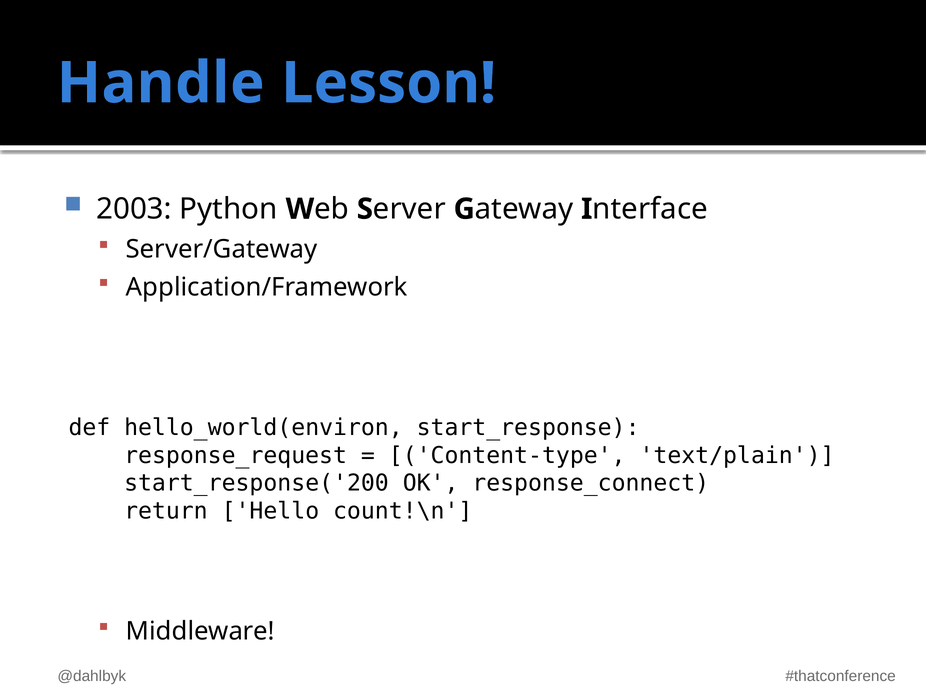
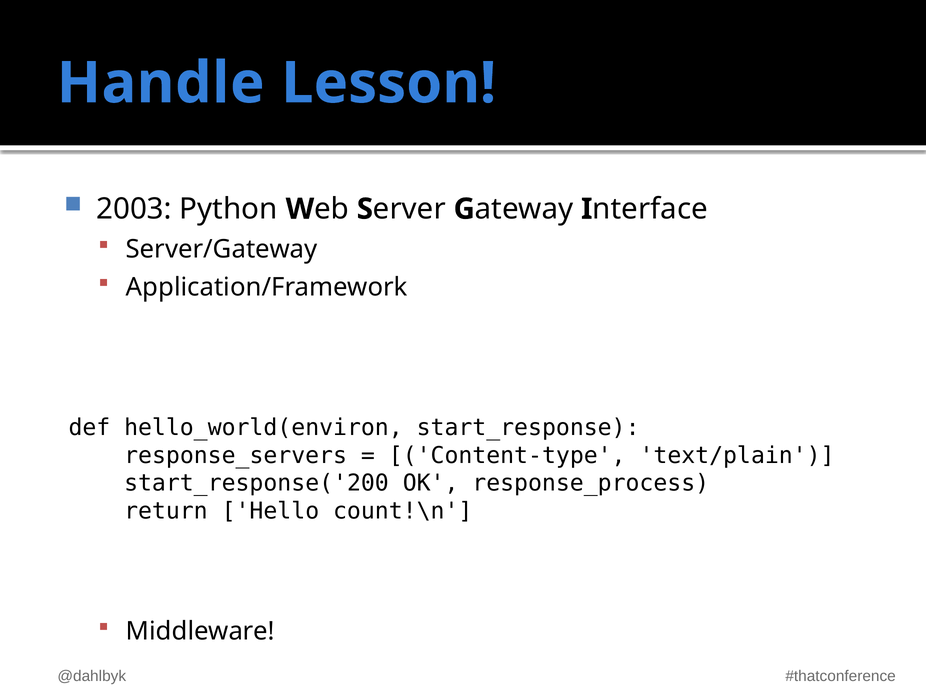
response_request: response_request -> response_servers (236, 455)
response_connect: response_connect -> response_process (591, 483)
